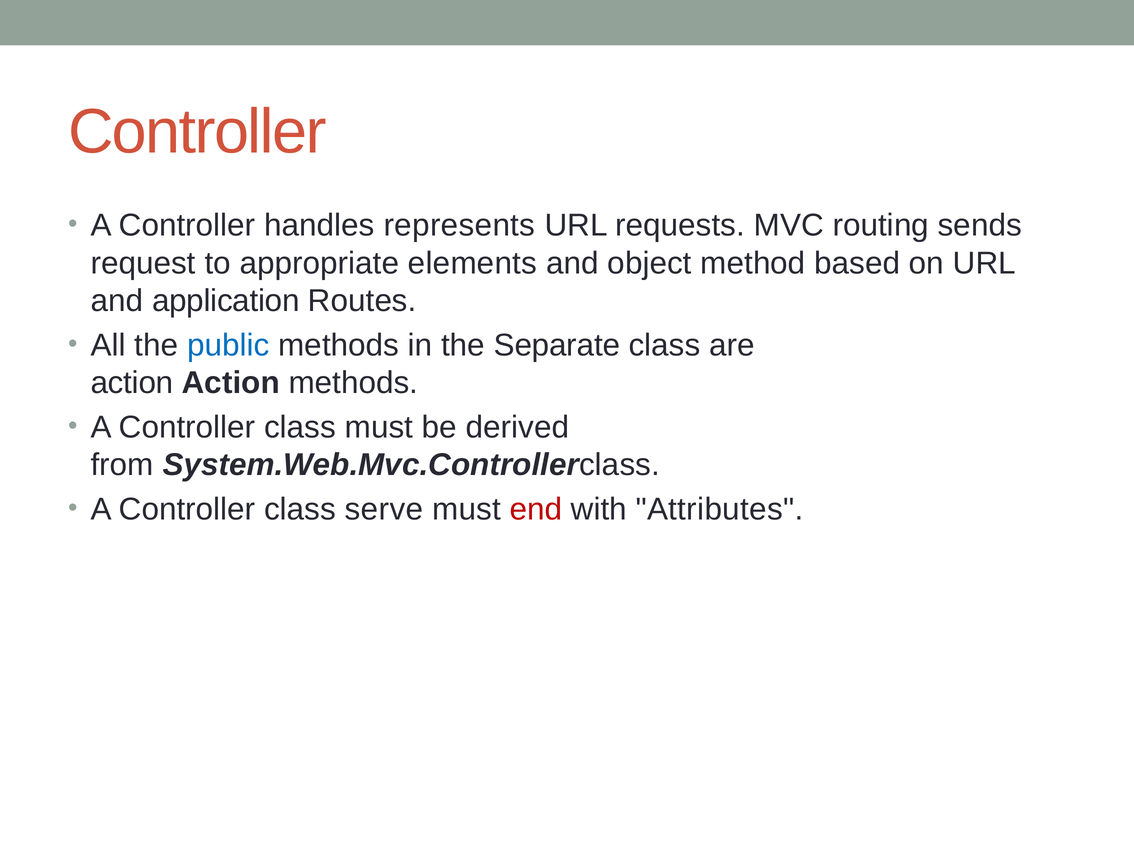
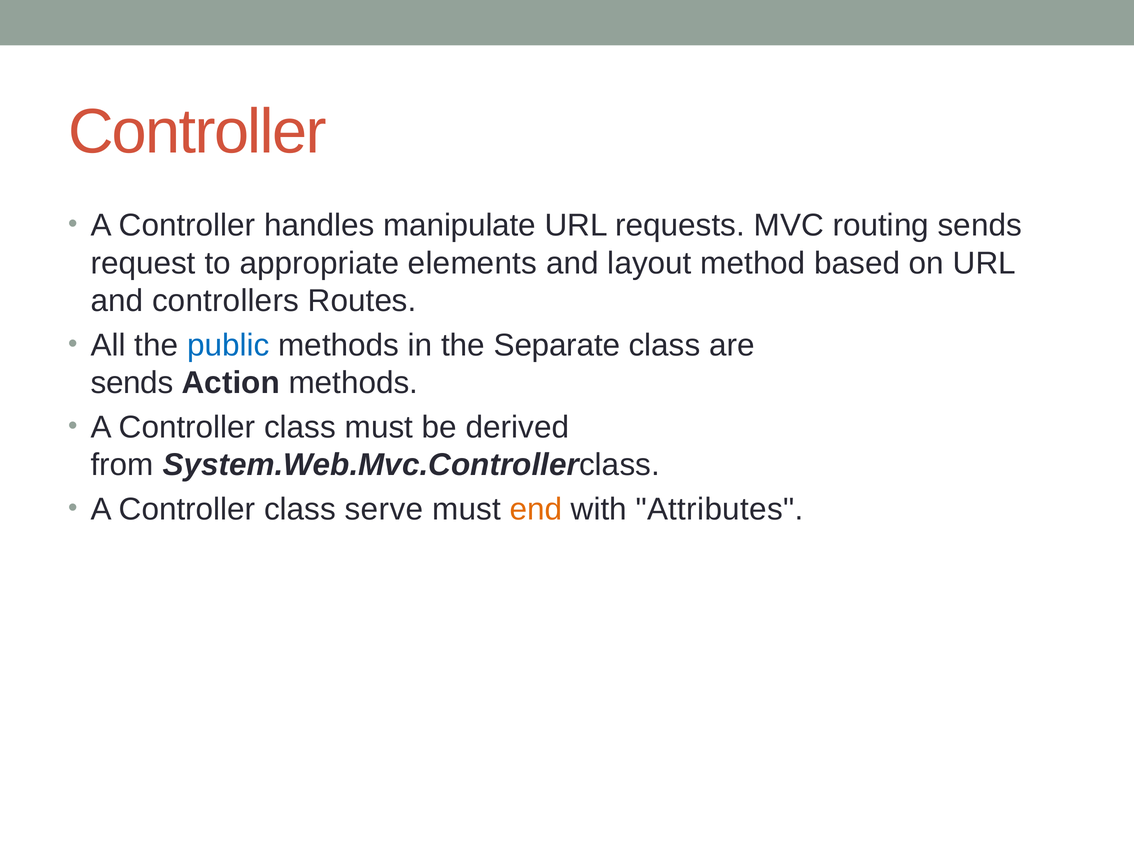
represents: represents -> manipulate (460, 225)
object: object -> layout (650, 263)
application: application -> controllers (226, 301)
action: action -> sends (132, 383)
end colour: red -> orange (536, 509)
